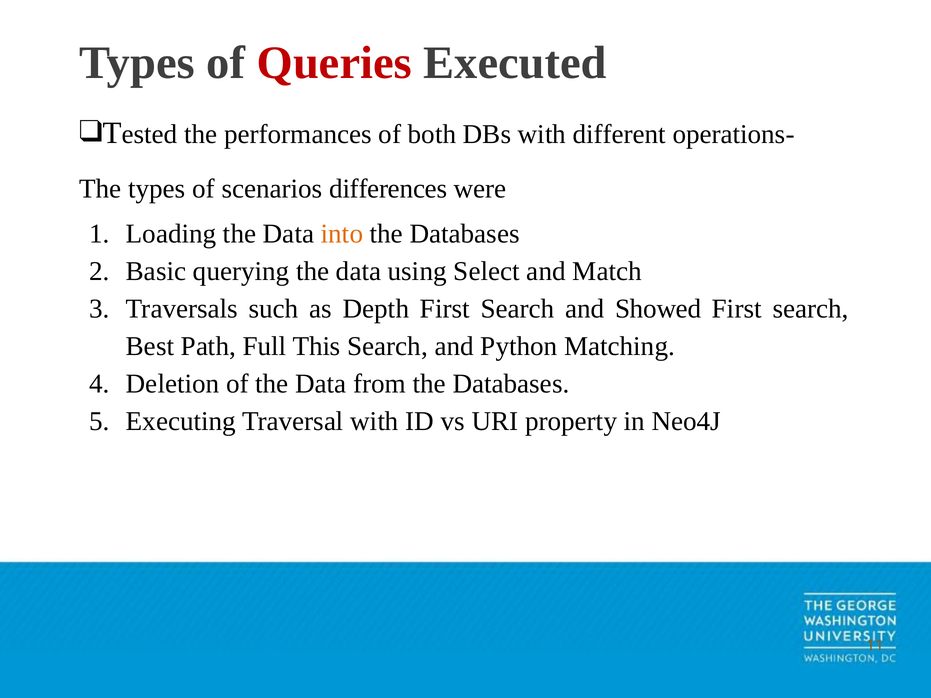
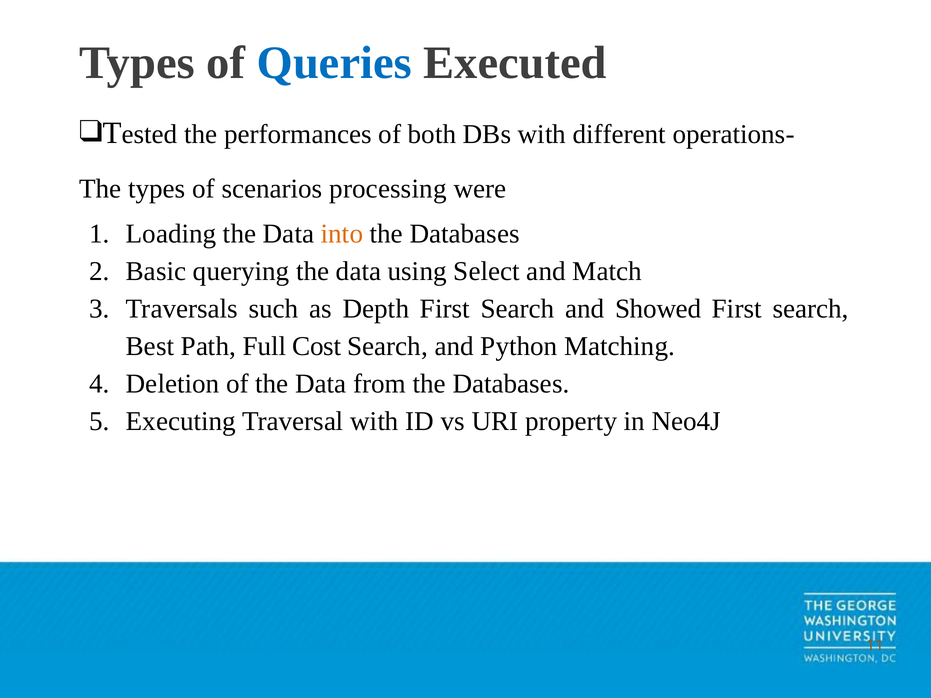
Queries colour: red -> blue (334, 63)
differences: differences -> processing (388, 189)
This: This -> Cost (317, 346)
